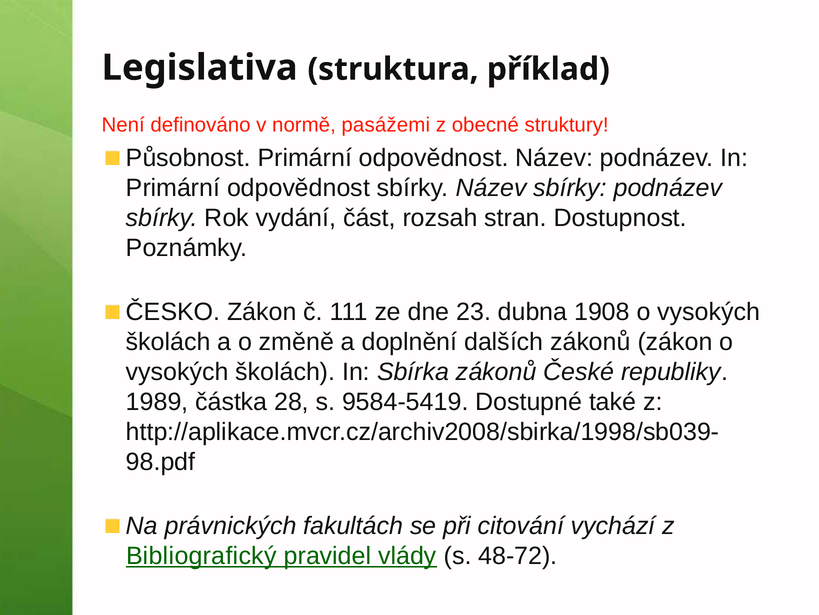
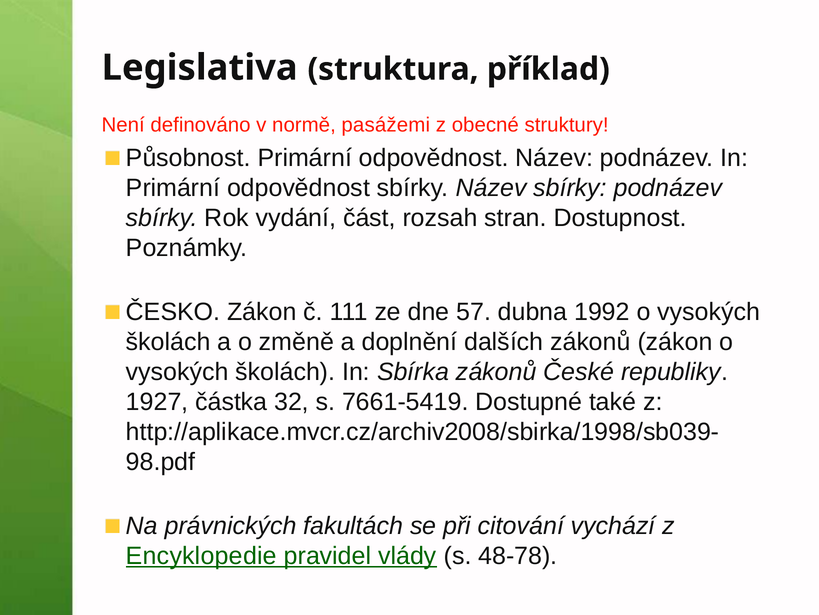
23: 23 -> 57 (474, 311)
1908: 1908 -> 1992 (602, 311)
1989: 1989 -> 1927 (157, 401)
28: 28 -> 32 (292, 401)
9584-5419: 9584-5419 -> 7661-5419 (405, 401)
Bibliografický: Bibliografický -> Encyklopedie (201, 555)
48-72: 48-72 -> 48-78 (518, 555)
